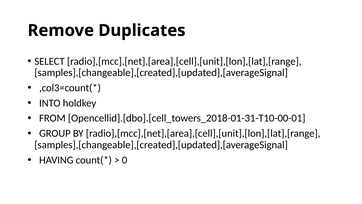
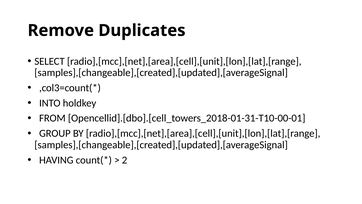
0: 0 -> 2 (125, 160)
